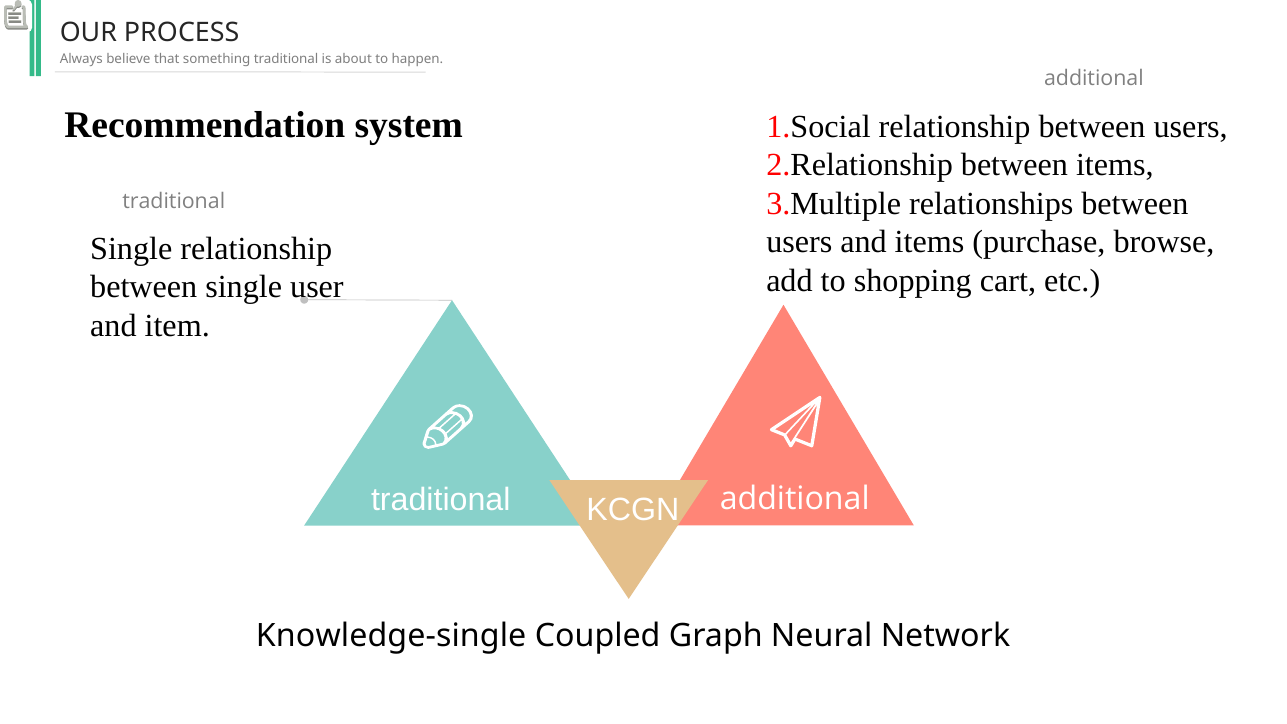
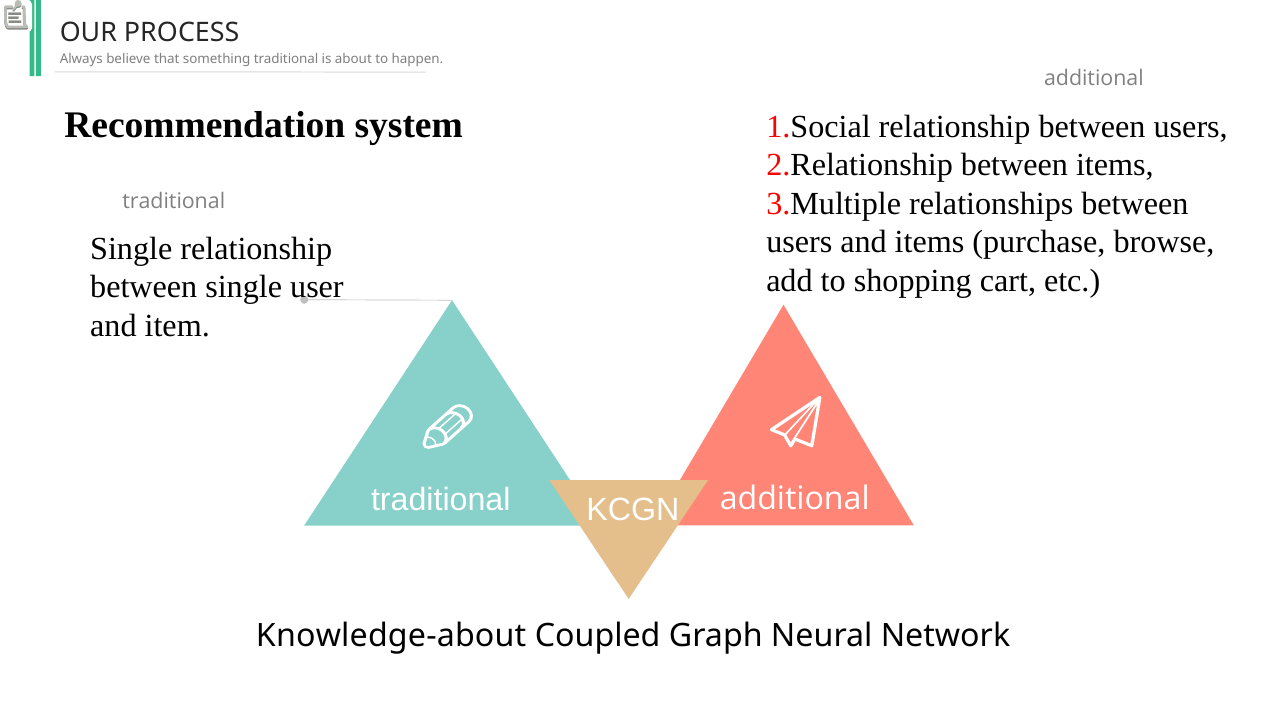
Knowledge-single: Knowledge-single -> Knowledge-about (391, 635)
